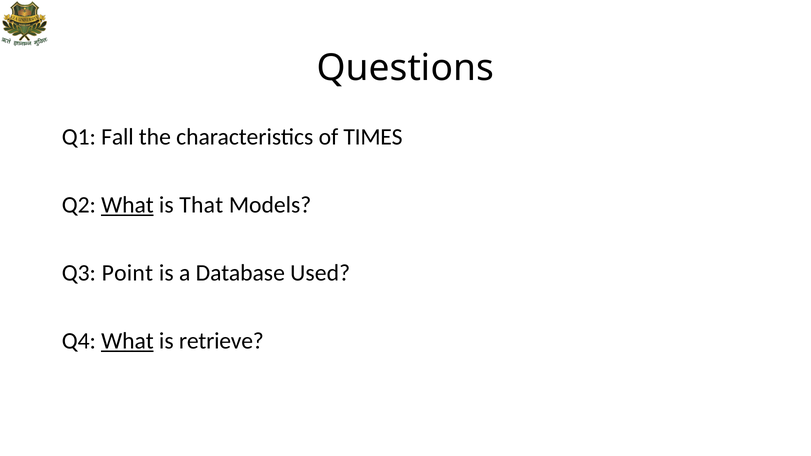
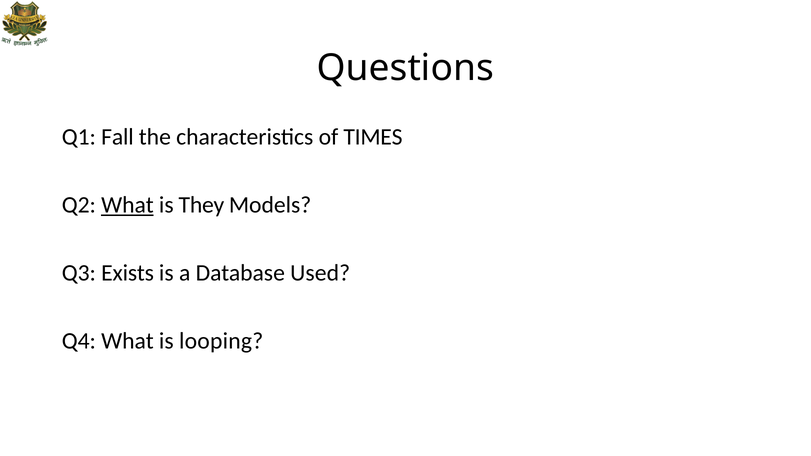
That: That -> They (201, 205)
Point: Point -> Exists (128, 273)
What underline: present -> none (128, 341)
retrieve: retrieve -> looping (221, 341)
